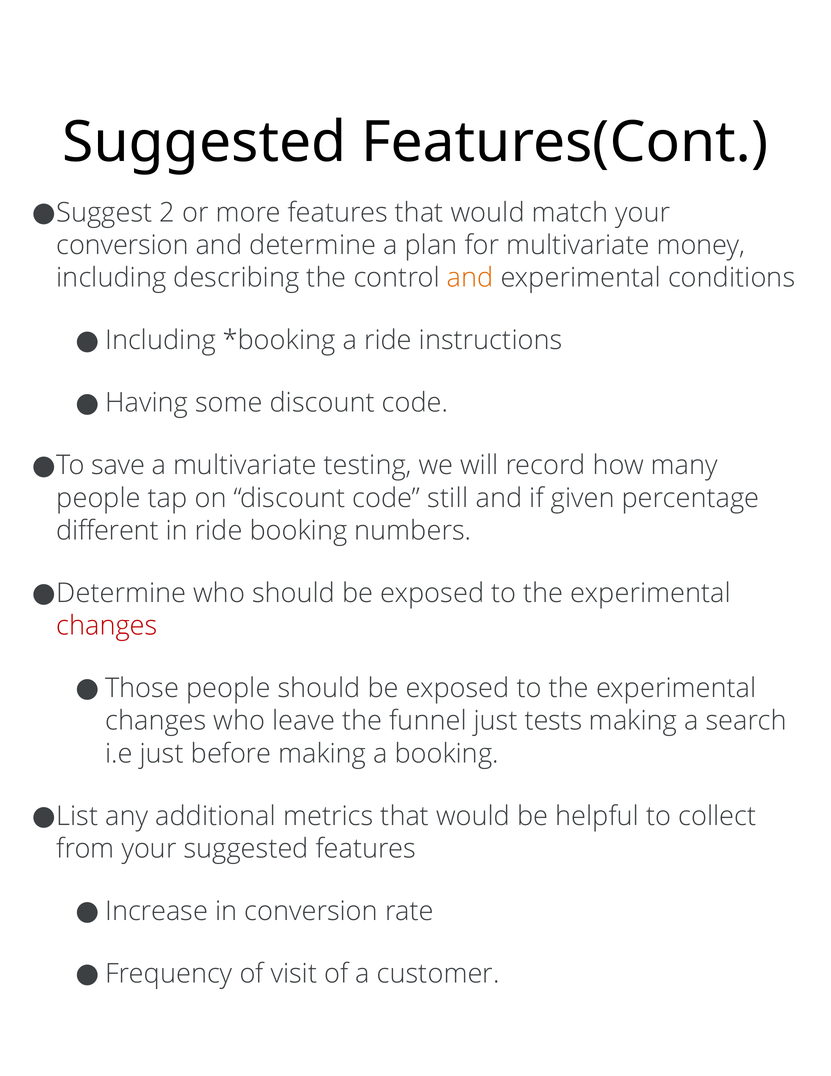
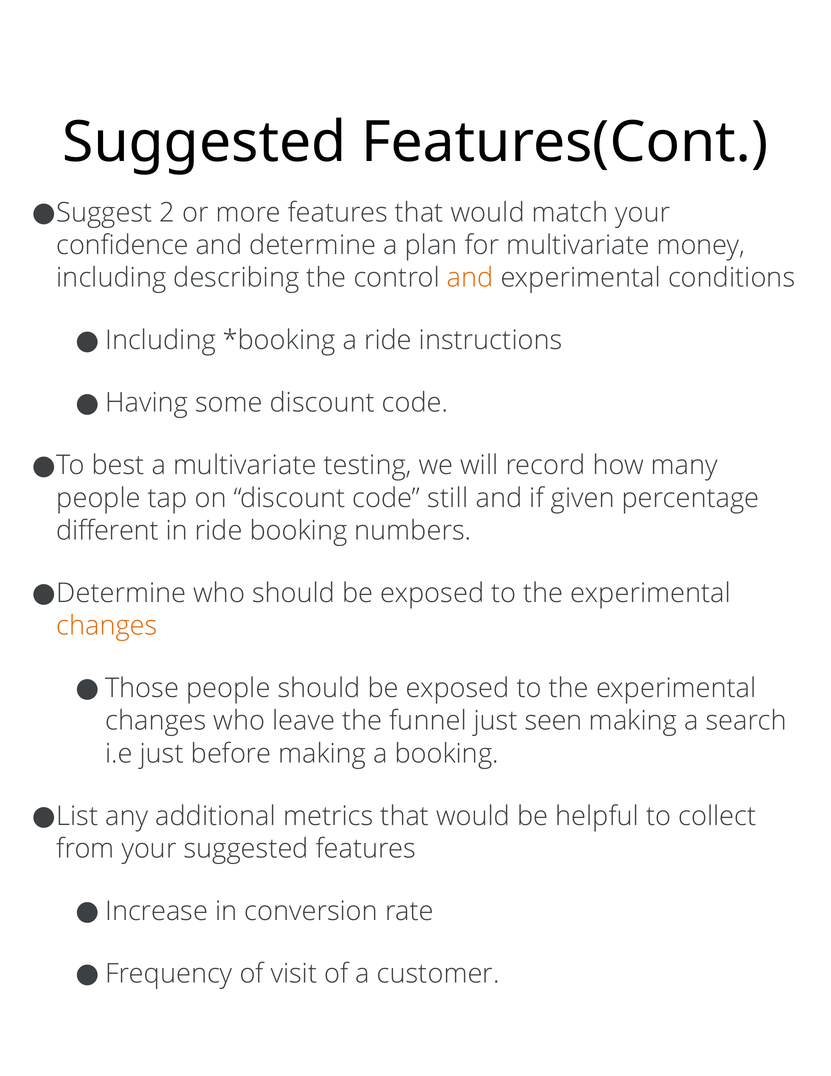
conversion: conversion -> confidence (123, 245)
save: save -> best (118, 465)
changes colour: red -> orange (107, 625)
tests: tests -> seen (553, 721)
